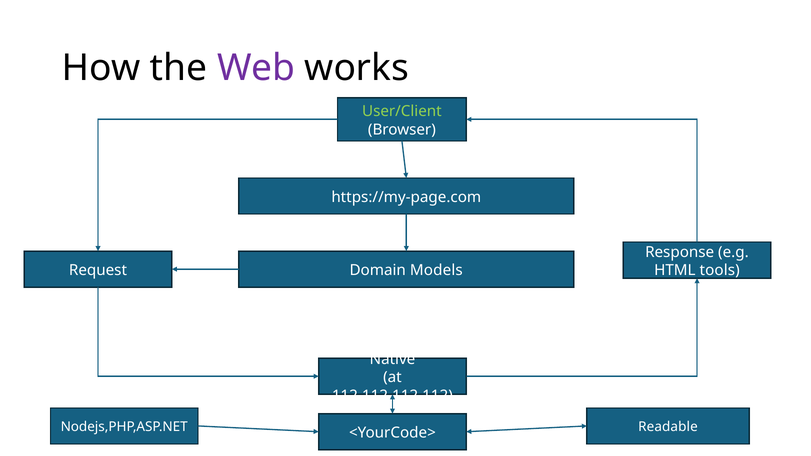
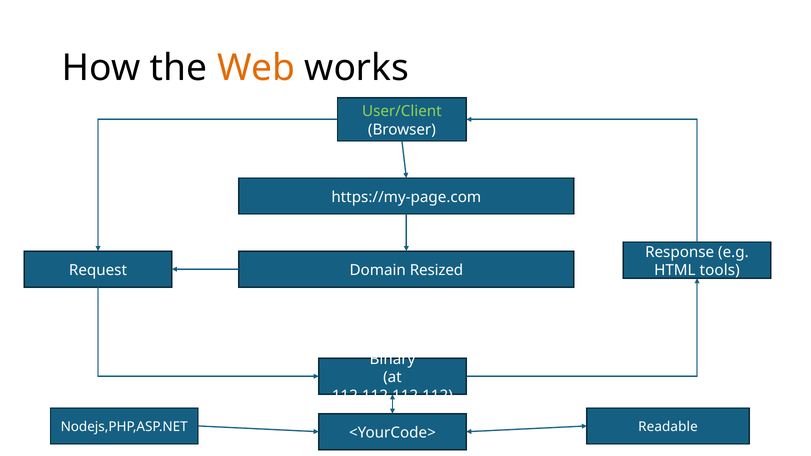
Web colour: purple -> orange (256, 68)
Models: Models -> Resized (436, 270)
Native: Native -> Binary (392, 359)
